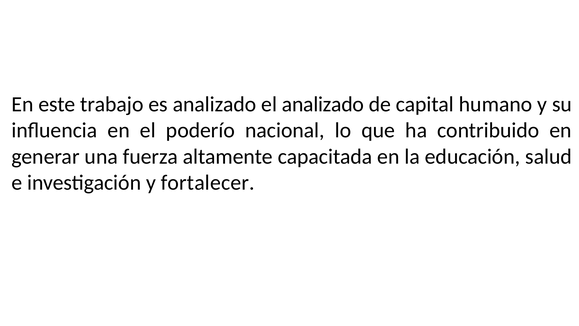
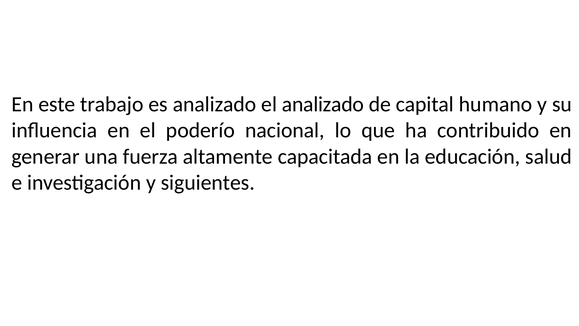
fortalecer: fortalecer -> siguientes (208, 182)
